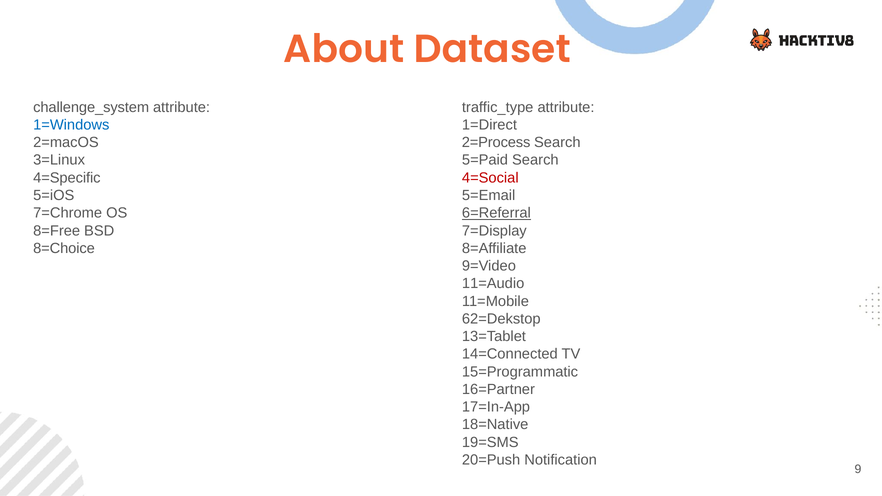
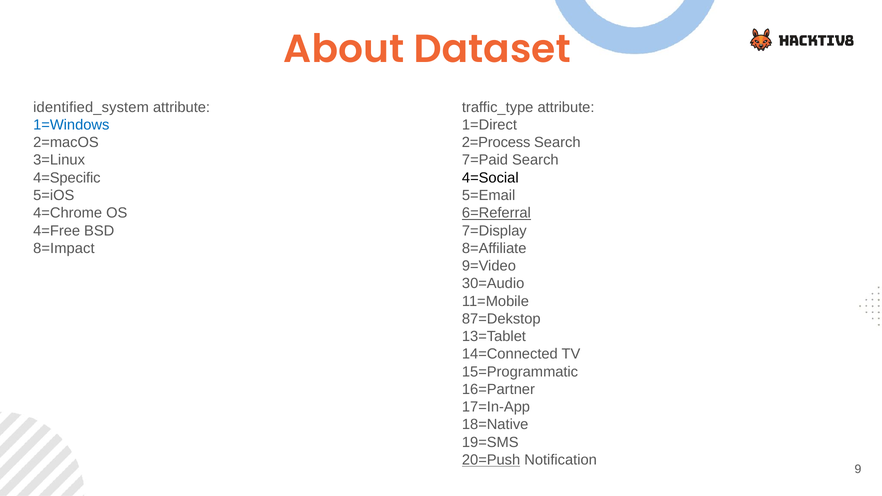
challenge_system: challenge_system -> identified_system (91, 107)
5=Paid: 5=Paid -> 7=Paid (485, 160)
4=Social colour: red -> black (490, 178)
7=Chrome: 7=Chrome -> 4=Chrome (68, 213)
8=Free: 8=Free -> 4=Free (57, 231)
8=Choice: 8=Choice -> 8=Impact (64, 248)
11=Audio: 11=Audio -> 30=Audio (493, 284)
62=Dekstop: 62=Dekstop -> 87=Dekstop (501, 319)
20=Push underline: none -> present (491, 460)
